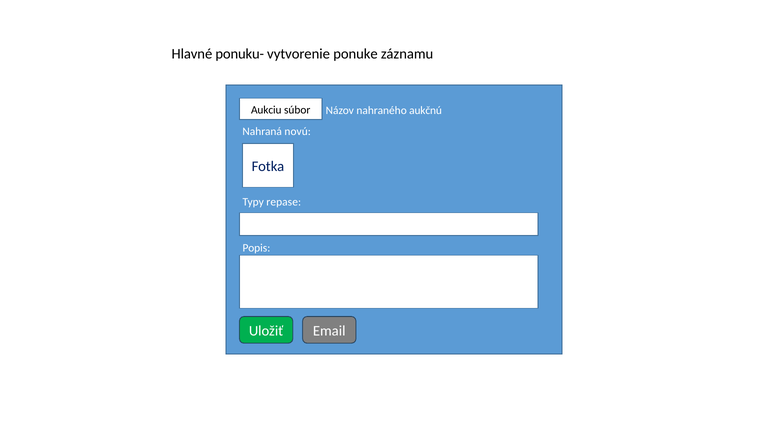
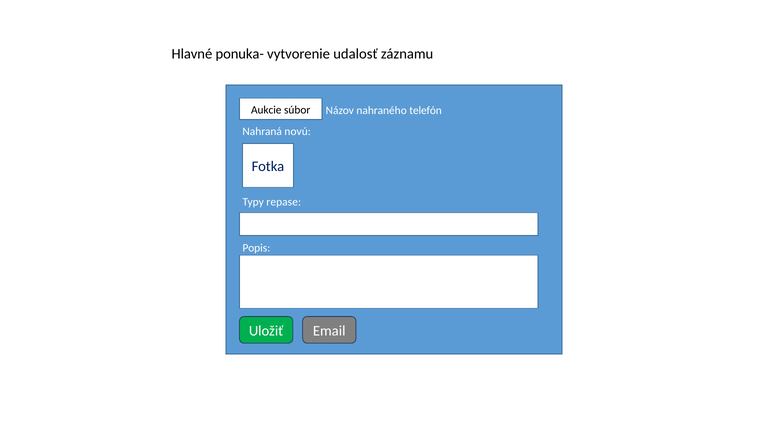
ponuku-: ponuku- -> ponuka- (240, 54)
ponuke: ponuke -> udalosť (355, 54)
Aukciu: Aukciu -> Aukcie (266, 110)
aukčnú: aukčnú -> telefón (426, 111)
